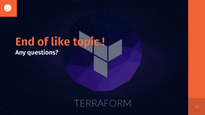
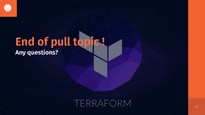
like: like -> pull (61, 42)
